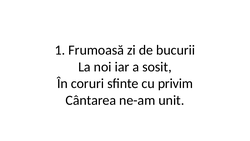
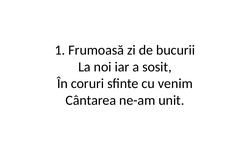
privim: privim -> venim (175, 83)
